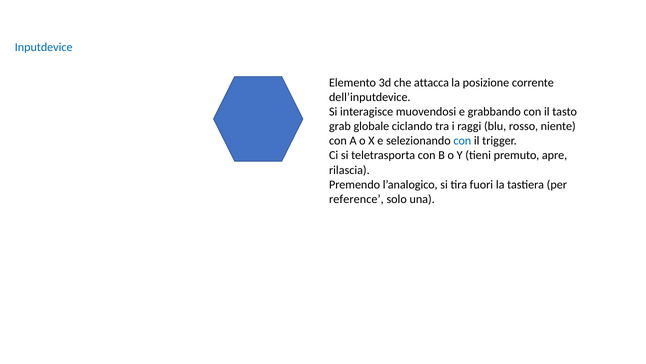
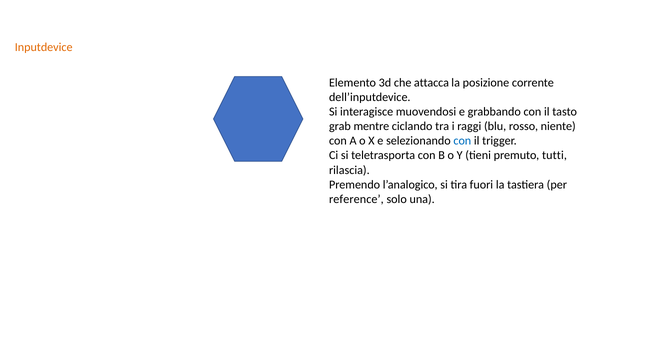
Inputdevice colour: blue -> orange (44, 47)
globale: globale -> mentre (371, 126)
apre: apre -> tutti (555, 155)
